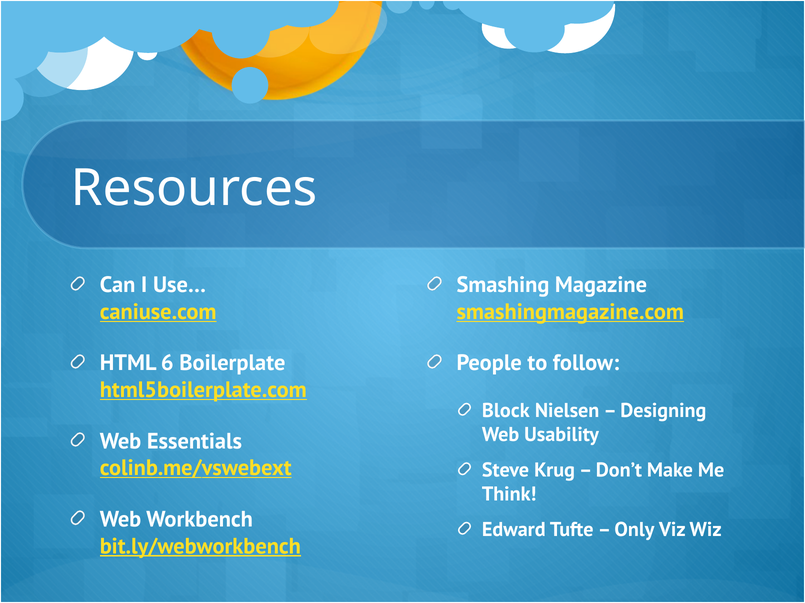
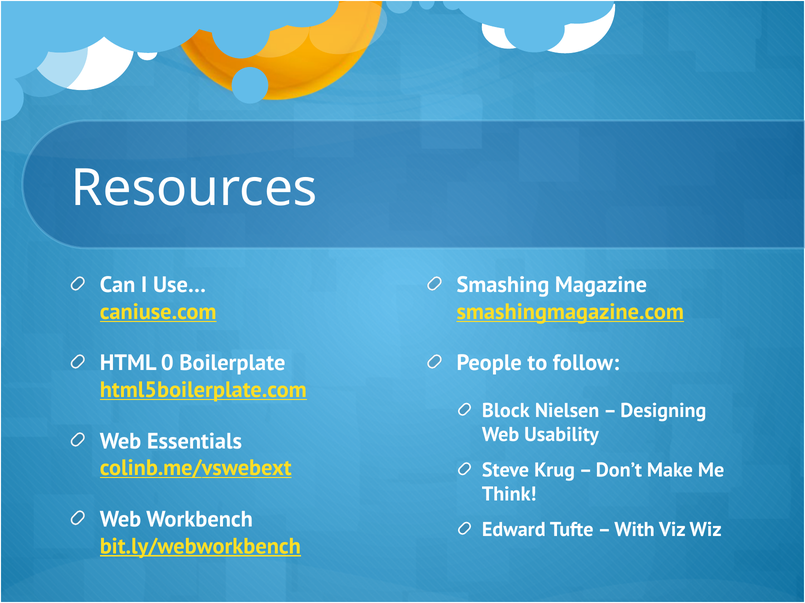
6: 6 -> 0 (167, 364)
Only: Only -> With (635, 530)
